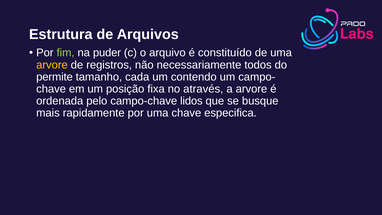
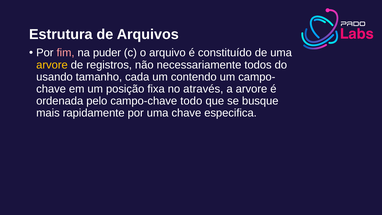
fim colour: light green -> pink (66, 53)
permite: permite -> usando (54, 77)
lidos: lidos -> todo (191, 101)
